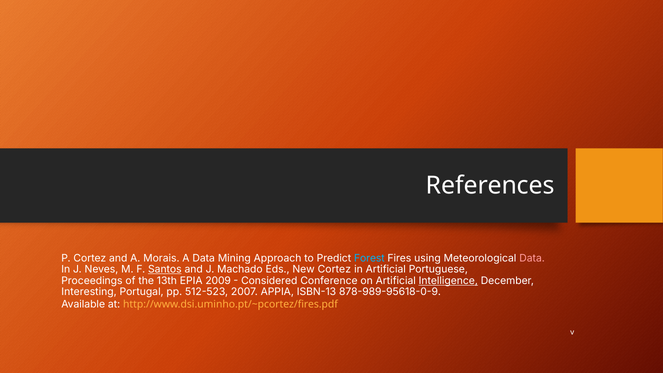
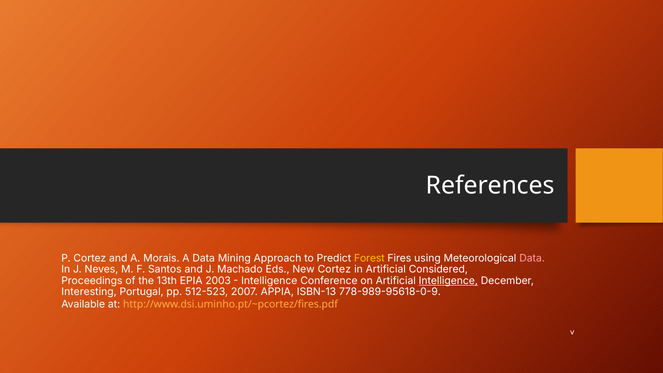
Forest colour: light blue -> yellow (369, 258)
Santos underline: present -> none (165, 269)
Portuguese: Portuguese -> Considered (438, 269)
2009: 2009 -> 2003 (218, 281)
Considered: Considered -> Intelligence (269, 281)
878-989-95618-0-9: 878-989-95618-0-9 -> 778-989-95618-0-9 (390, 292)
